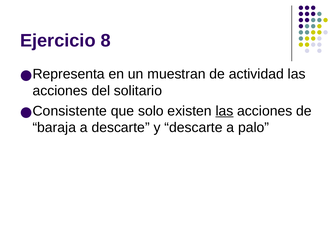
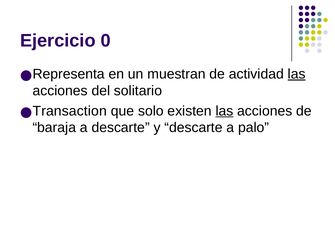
8: 8 -> 0 (106, 41)
las underline: none -> present (297, 74)
Consistente: Consistente -> Transaction (70, 111)
